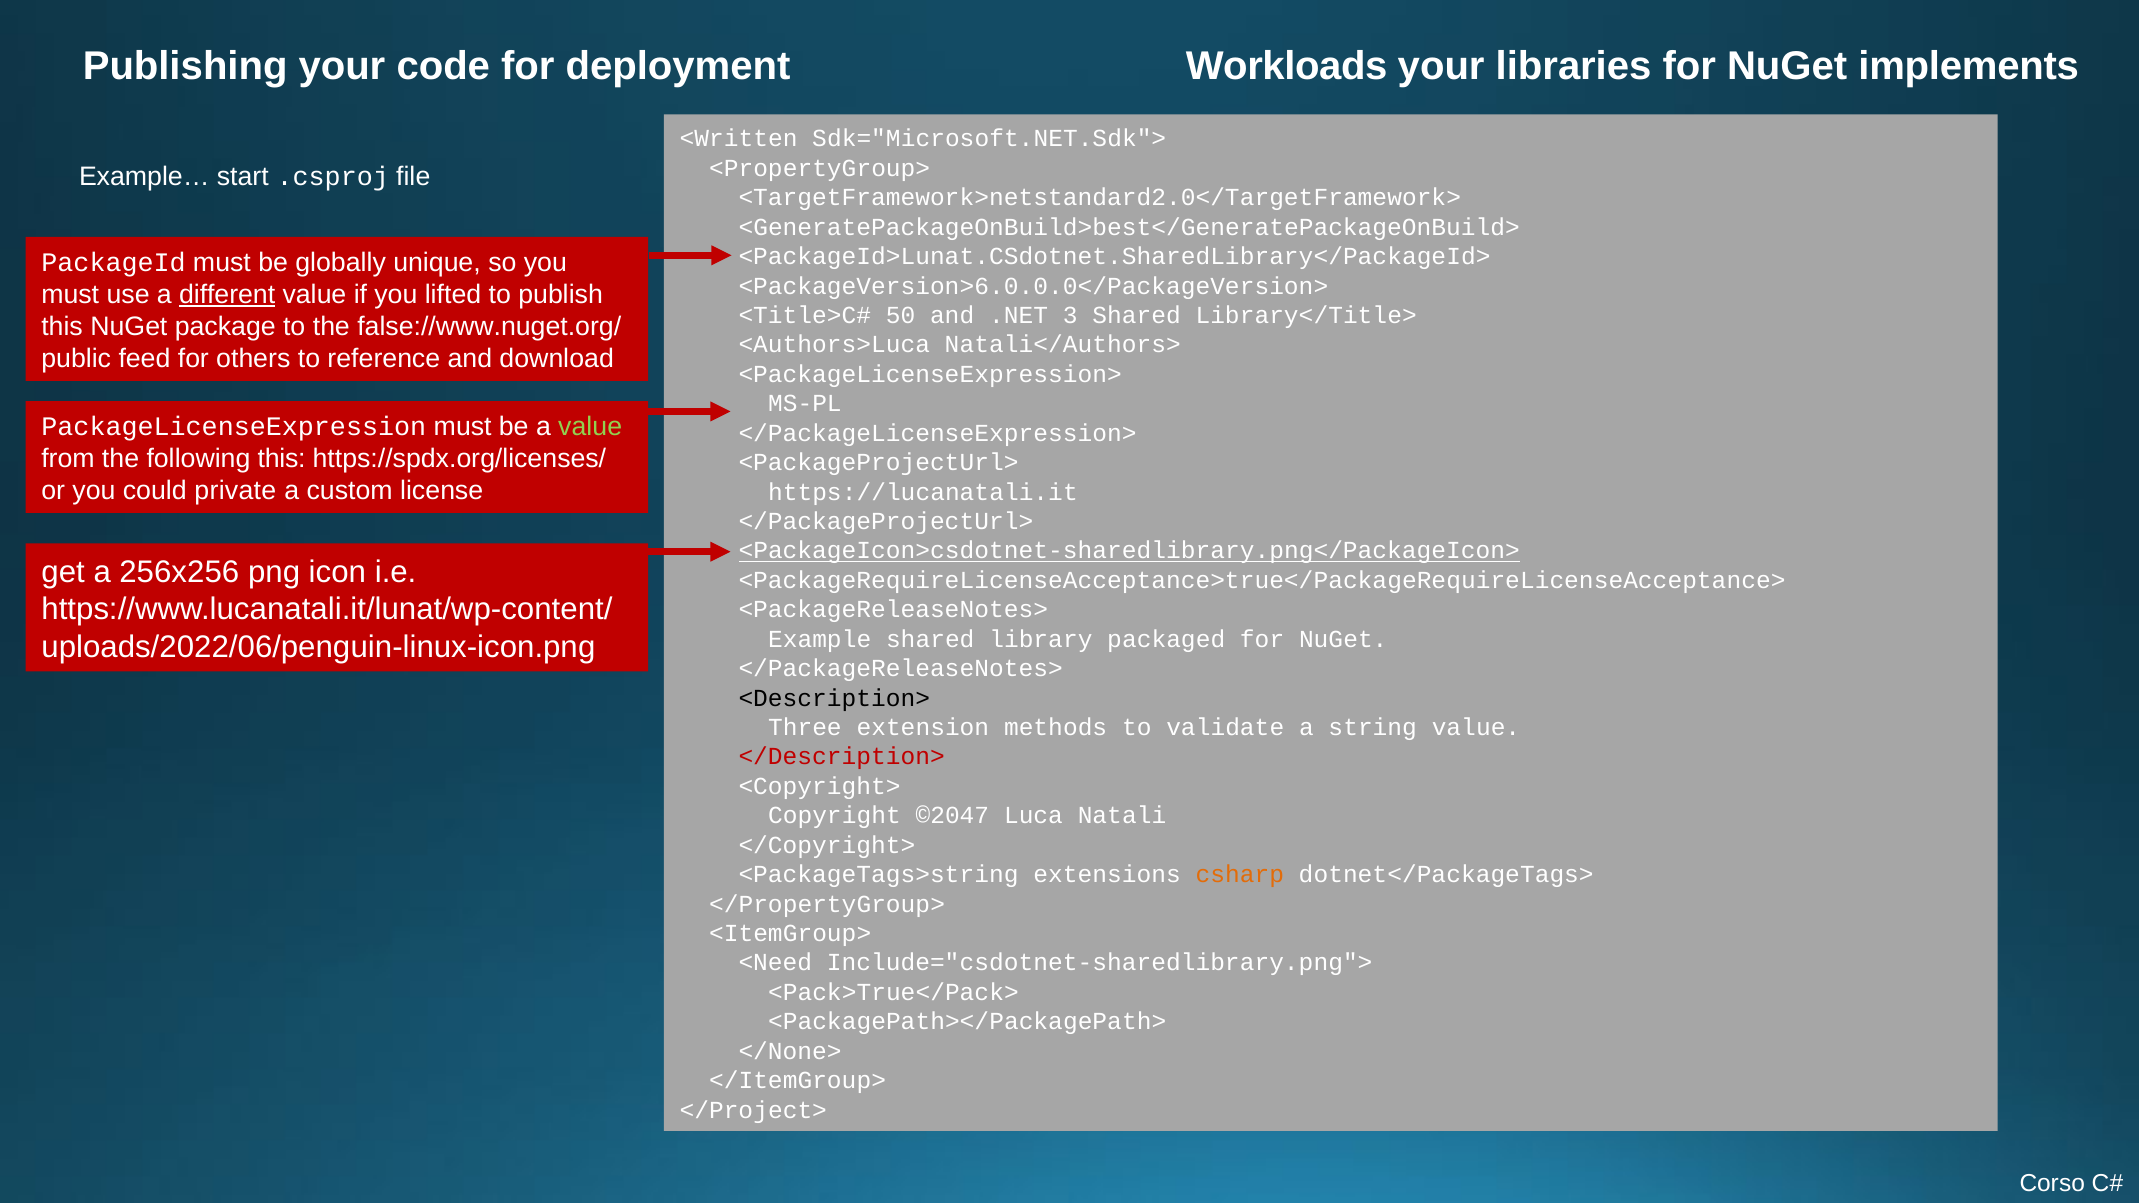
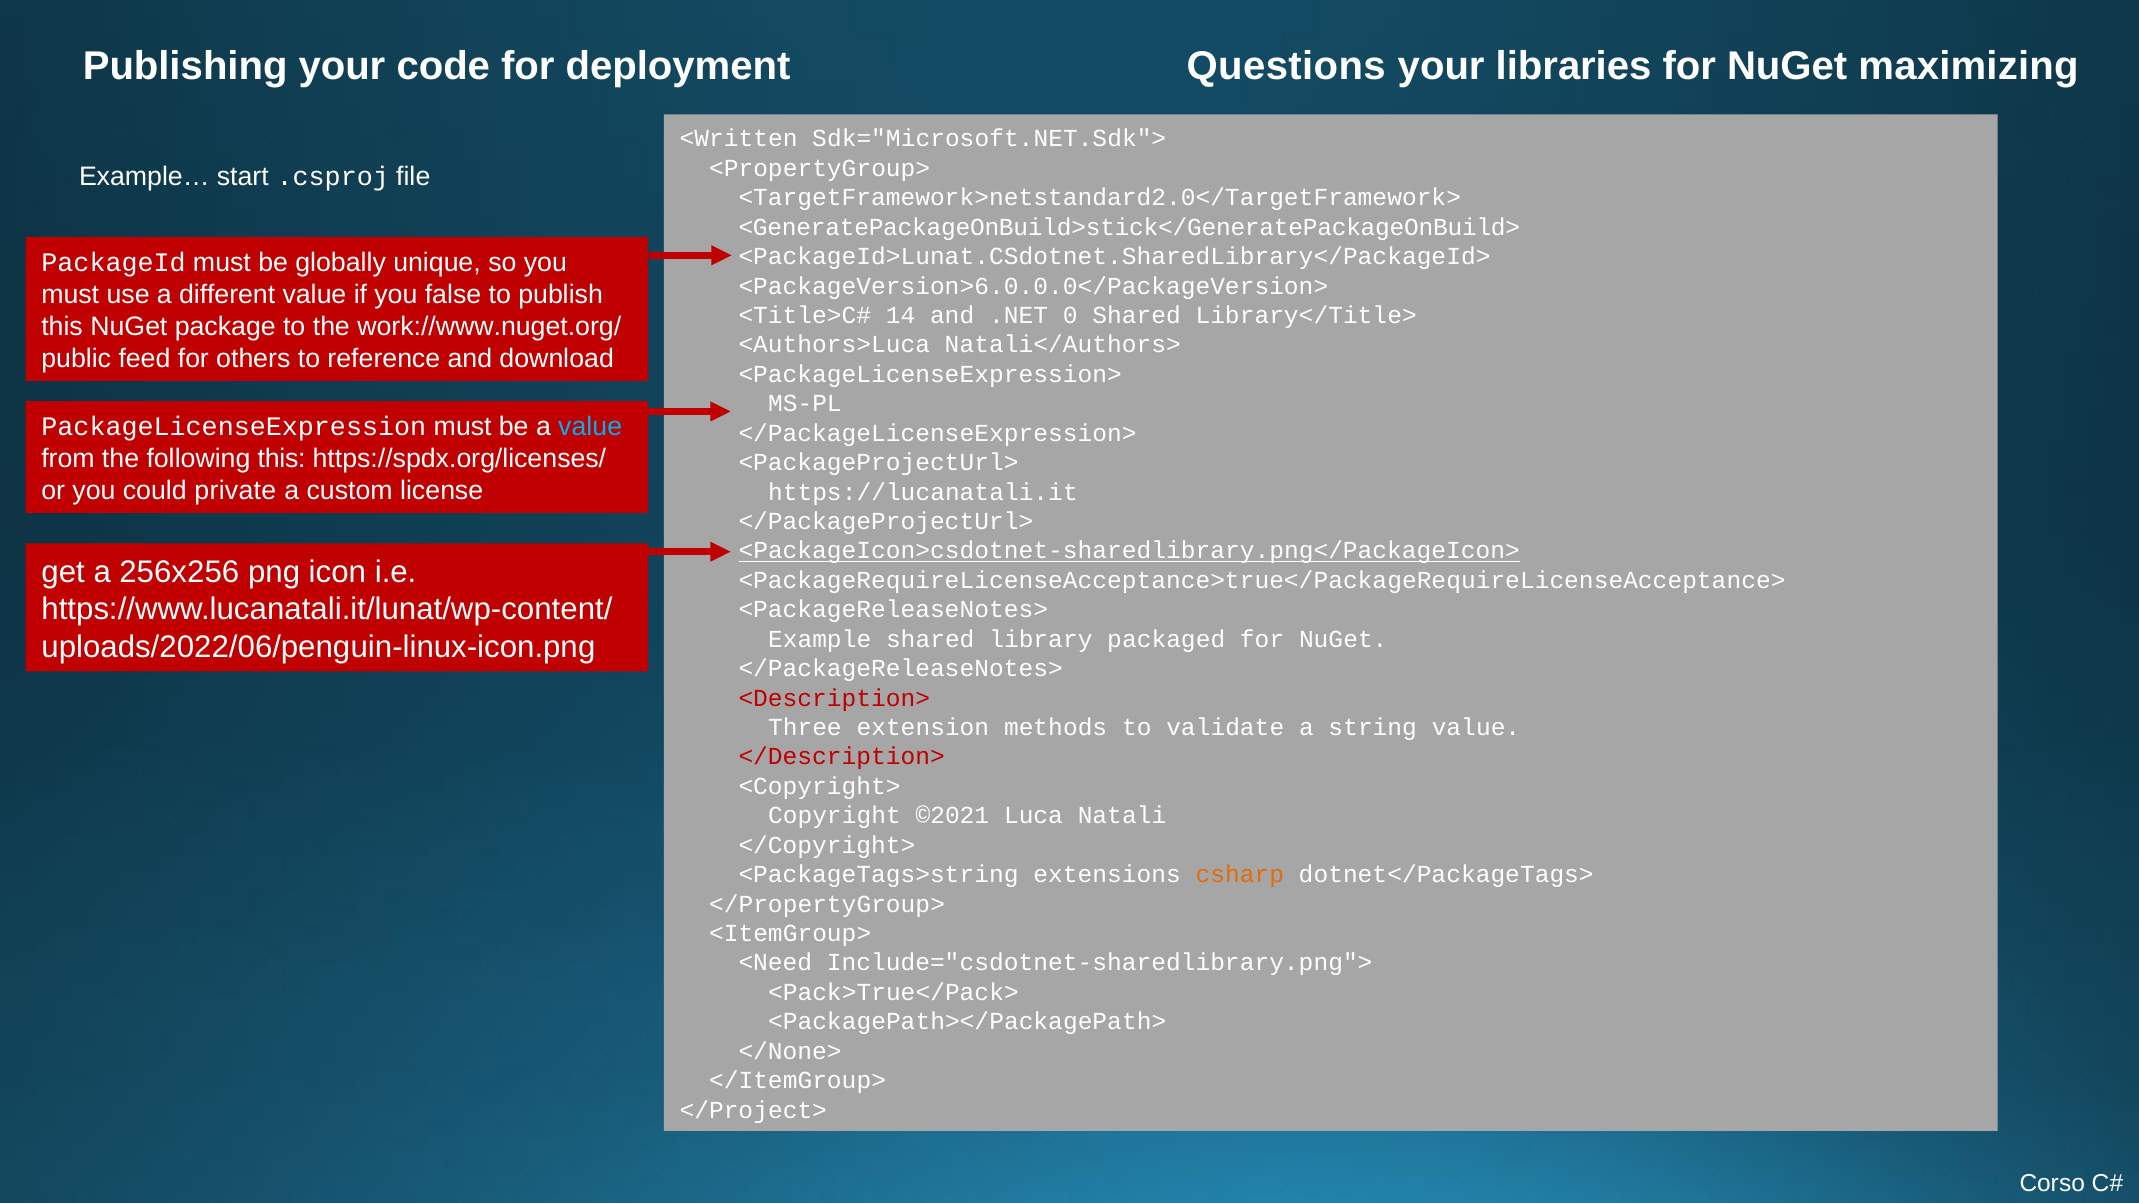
Workloads: Workloads -> Questions (1286, 66)
implements: implements -> maximizing (1968, 66)
<GeneratePackageOnBuild>best</GeneratePackageOnBuild>: <GeneratePackageOnBuild>best</GeneratePackageOnBuild> -> <GeneratePackageOnBuild>stick</GeneratePackageOnBuild> (1129, 227)
different underline: present -> none (227, 295)
lifted: lifted -> false (453, 295)
50: 50 -> 14 (901, 315)
3: 3 -> 0 (1070, 315)
false://www.nuget.org/: false://www.nuget.org/ -> work://www.nuget.org/ (489, 327)
value colour: light green -> light blue (590, 427)
<Description> colour: black -> red (834, 698)
©2047: ©2047 -> ©2021 (952, 816)
